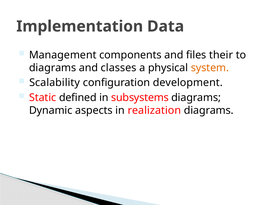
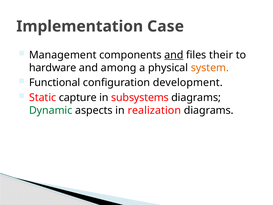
Data: Data -> Case (166, 26)
and underline: none -> present (174, 55)
diagrams: diagrams -> hardware (53, 68)
classes: classes -> among (119, 68)
Scalability: Scalability -> Functional (55, 83)
defined: defined -> capture (78, 97)
Dynamic colour: black -> green (51, 110)
